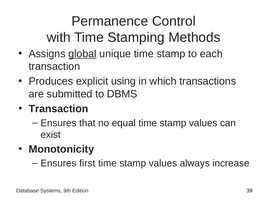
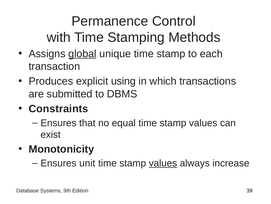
Transaction: Transaction -> Constraints (58, 108)
first: first -> unit (87, 163)
values underline: none -> present (163, 163)
